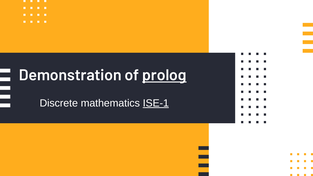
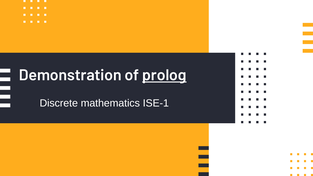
ISE-1 underline: present -> none (156, 103)
